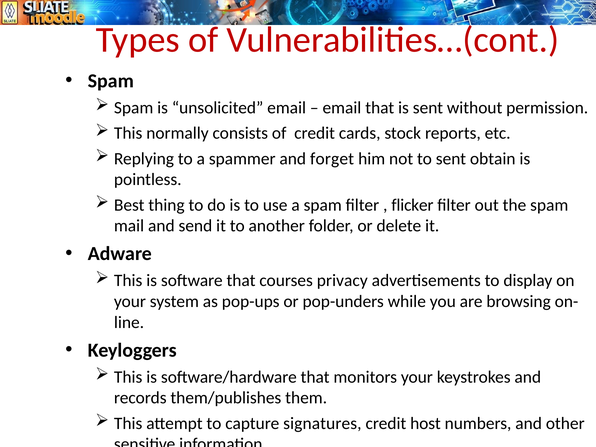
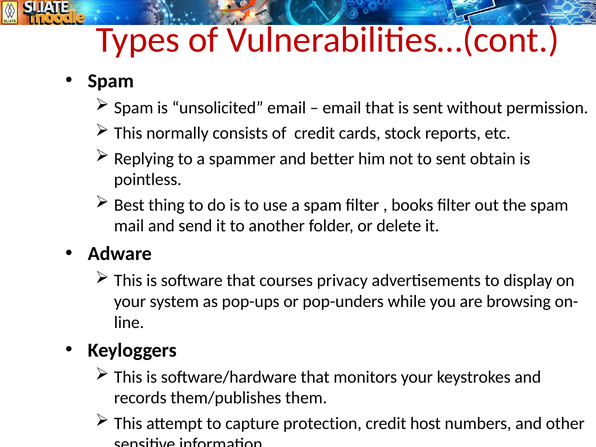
forget: forget -> better (332, 159)
flicker: flicker -> books (412, 205)
signatures: signatures -> protection (322, 423)
